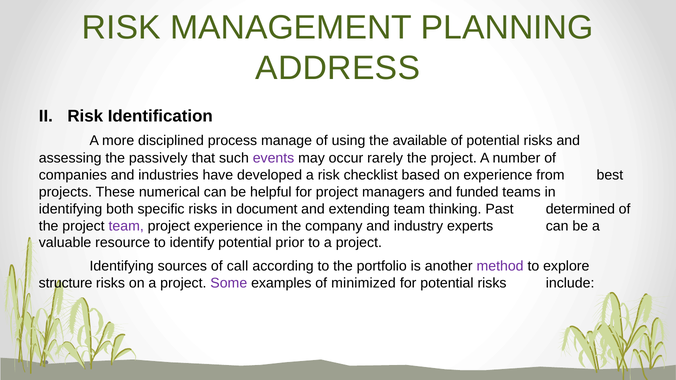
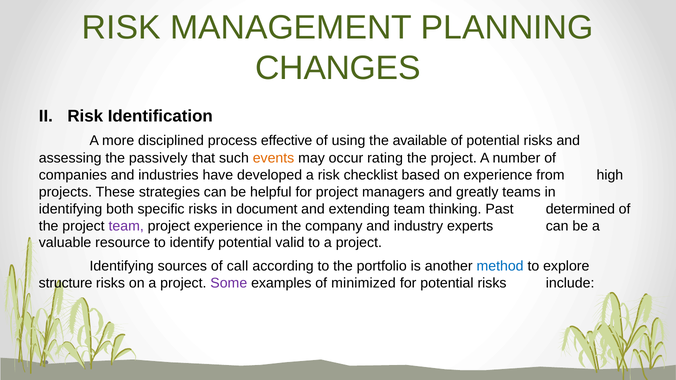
ADDRESS: ADDRESS -> CHANGES (338, 68)
manage: manage -> effective (287, 141)
events colour: purple -> orange (273, 158)
rarely: rarely -> rating (385, 158)
best: best -> high (610, 175)
numerical: numerical -> strategies (169, 192)
funded: funded -> greatly (477, 192)
prior: prior -> valid (290, 243)
method colour: purple -> blue (500, 266)
